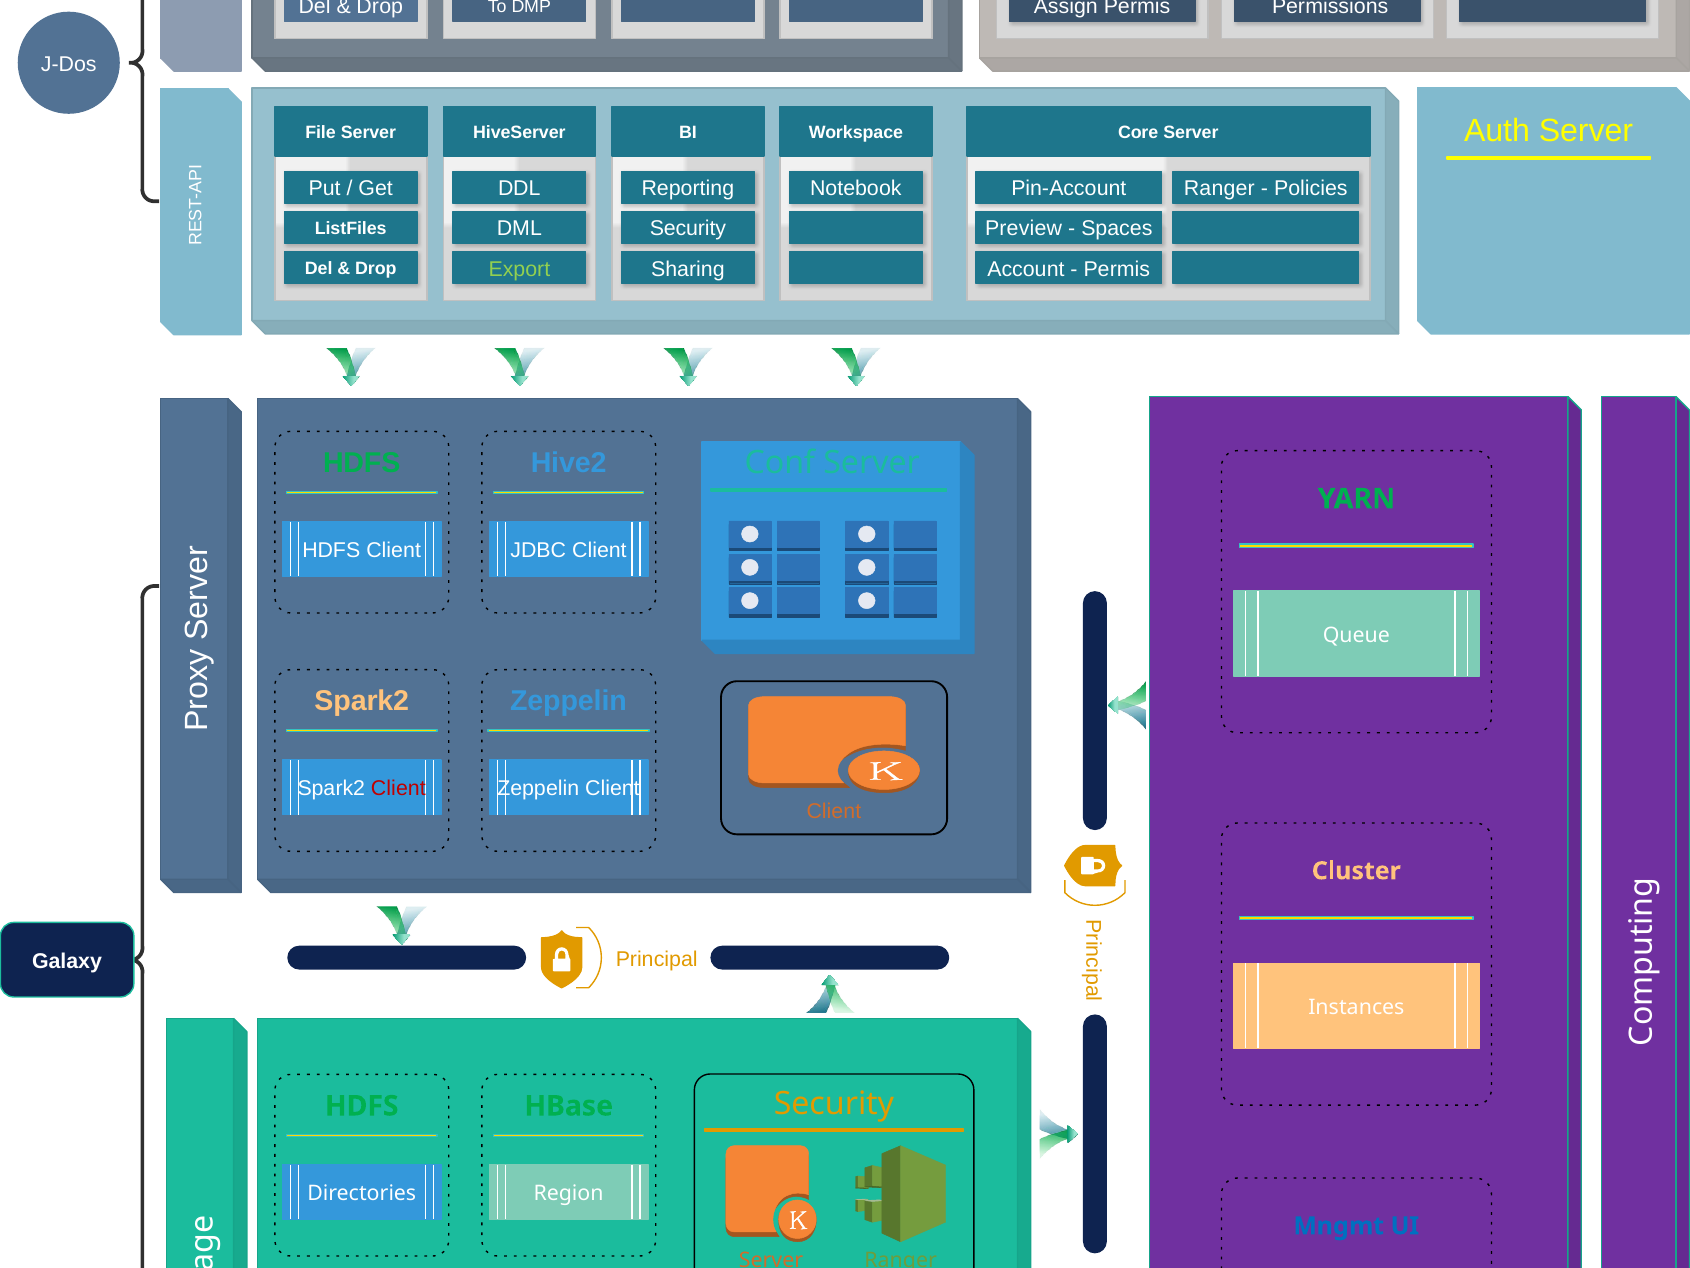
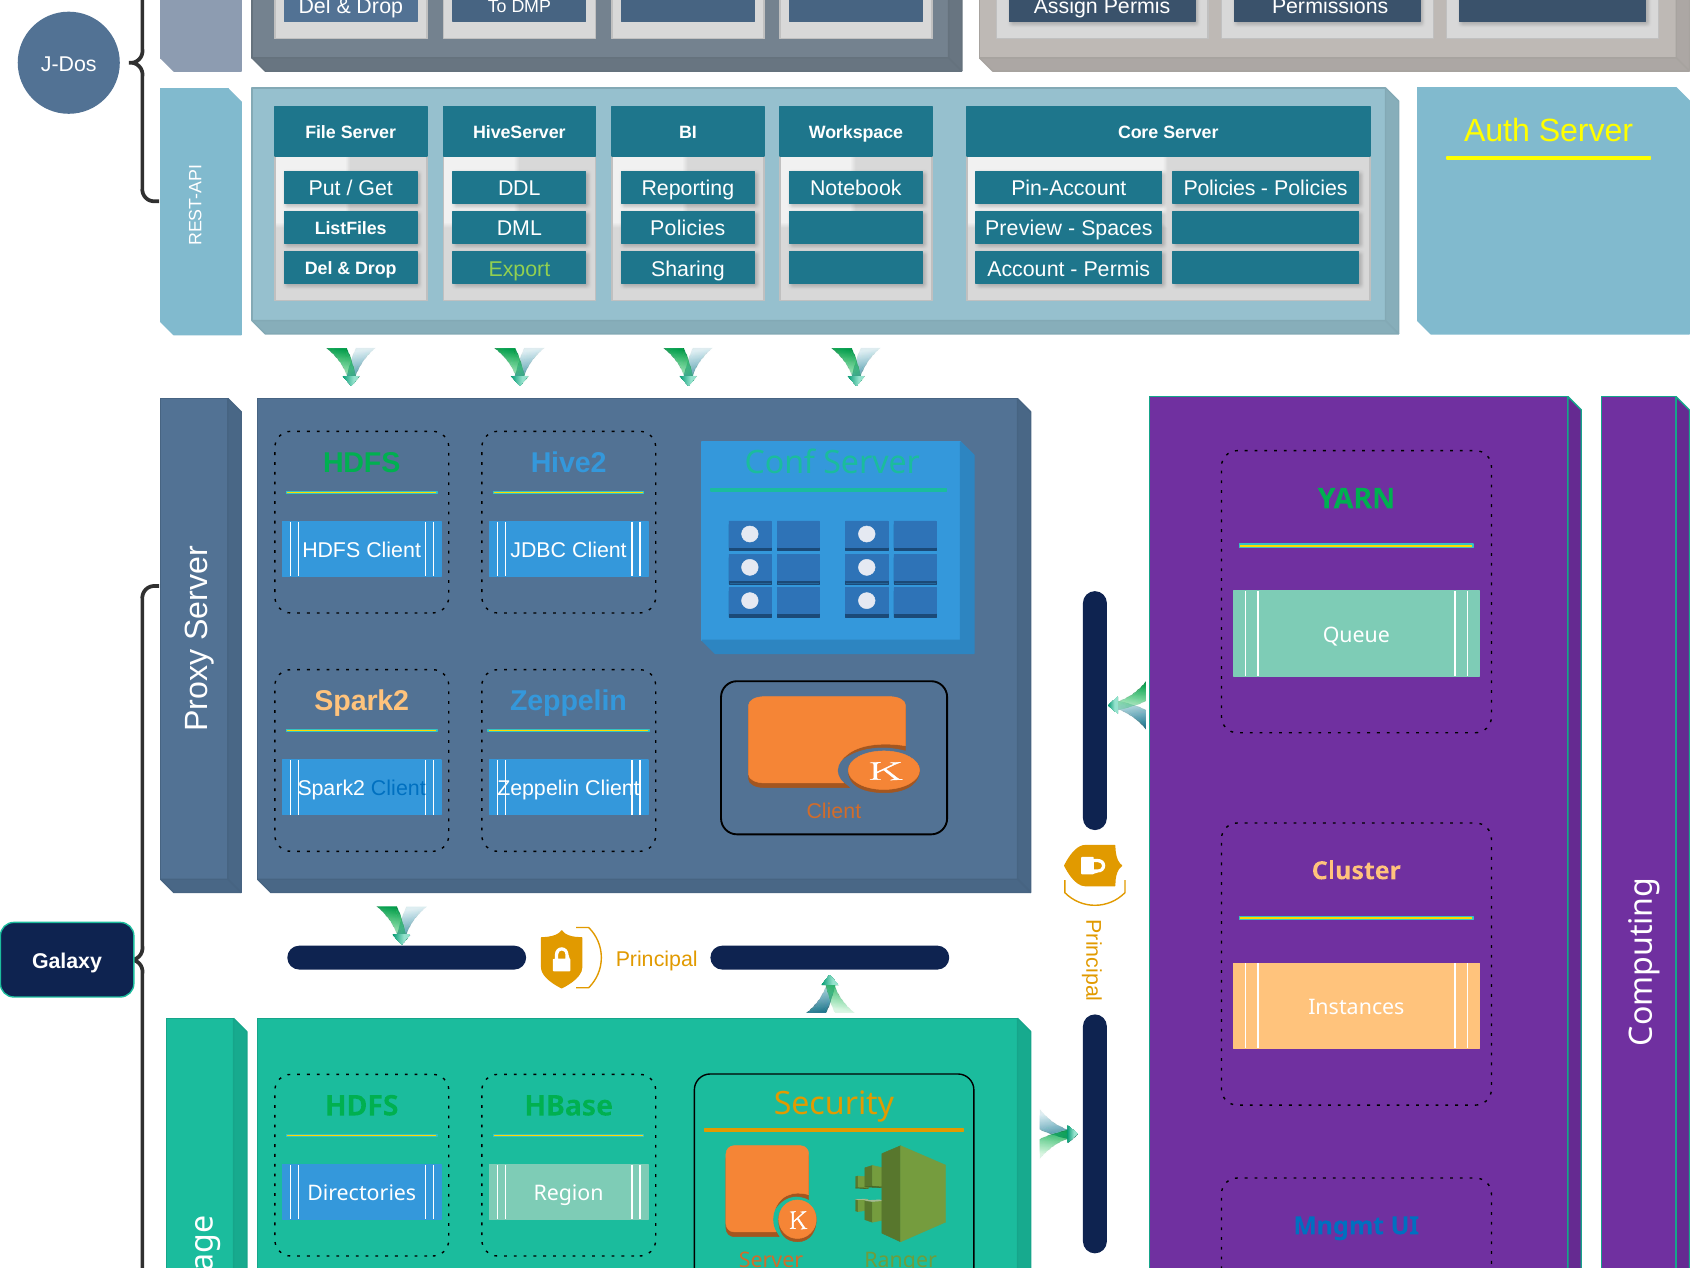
Ranger: Ranger -> Policies (1220, 189)
Security: Security -> Policies (688, 229)
Client colour: red -> blue (398, 788)
